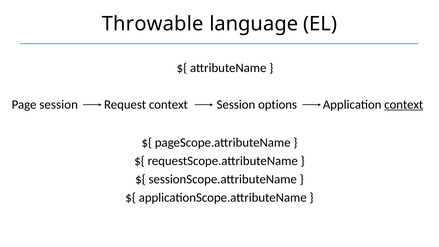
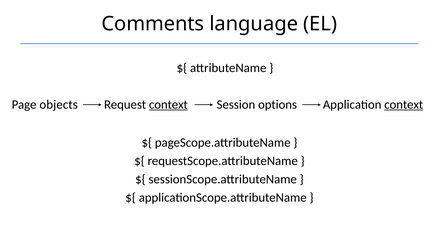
Throwable: Throwable -> Comments (153, 24)
Page session: session -> objects (59, 105)
context underline: none -> present (168, 105)
